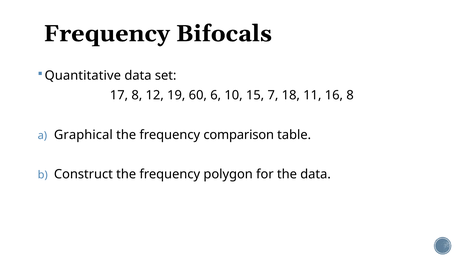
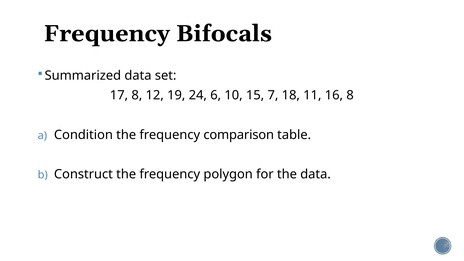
Quantitative: Quantitative -> Summarized (83, 76)
60: 60 -> 24 (198, 95)
Graphical: Graphical -> Condition (83, 135)
